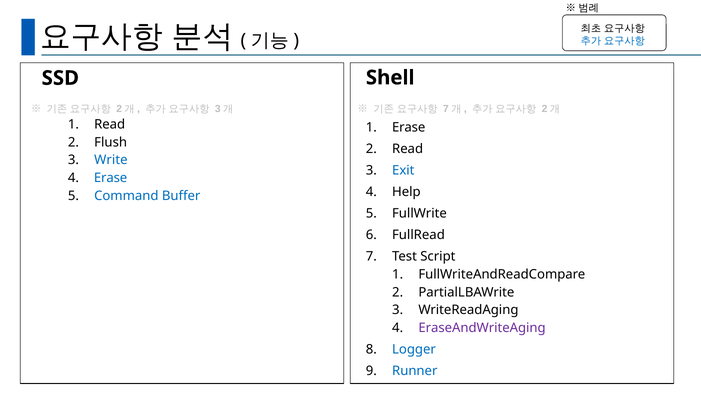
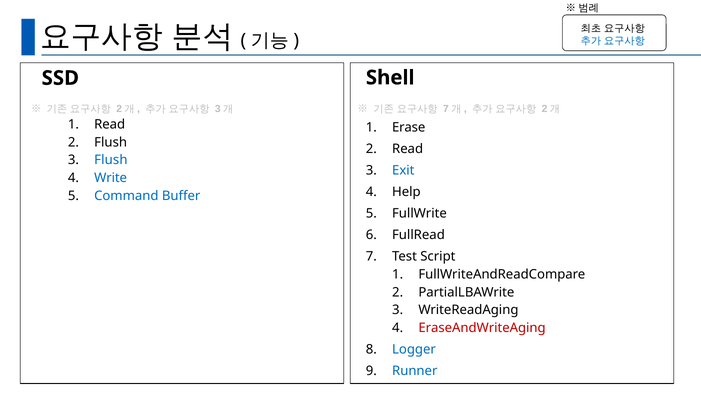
Write: Write -> Flush (111, 160)
Erase: Erase -> Write (111, 178)
EraseAndWriteAging colour: purple -> red (482, 328)
